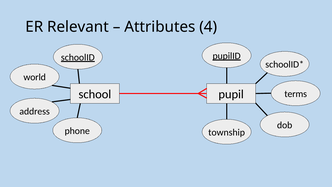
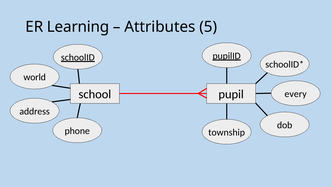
Relevant: Relevant -> Learning (78, 27)
4: 4 -> 5 (208, 27)
terms: terms -> every (296, 94)
